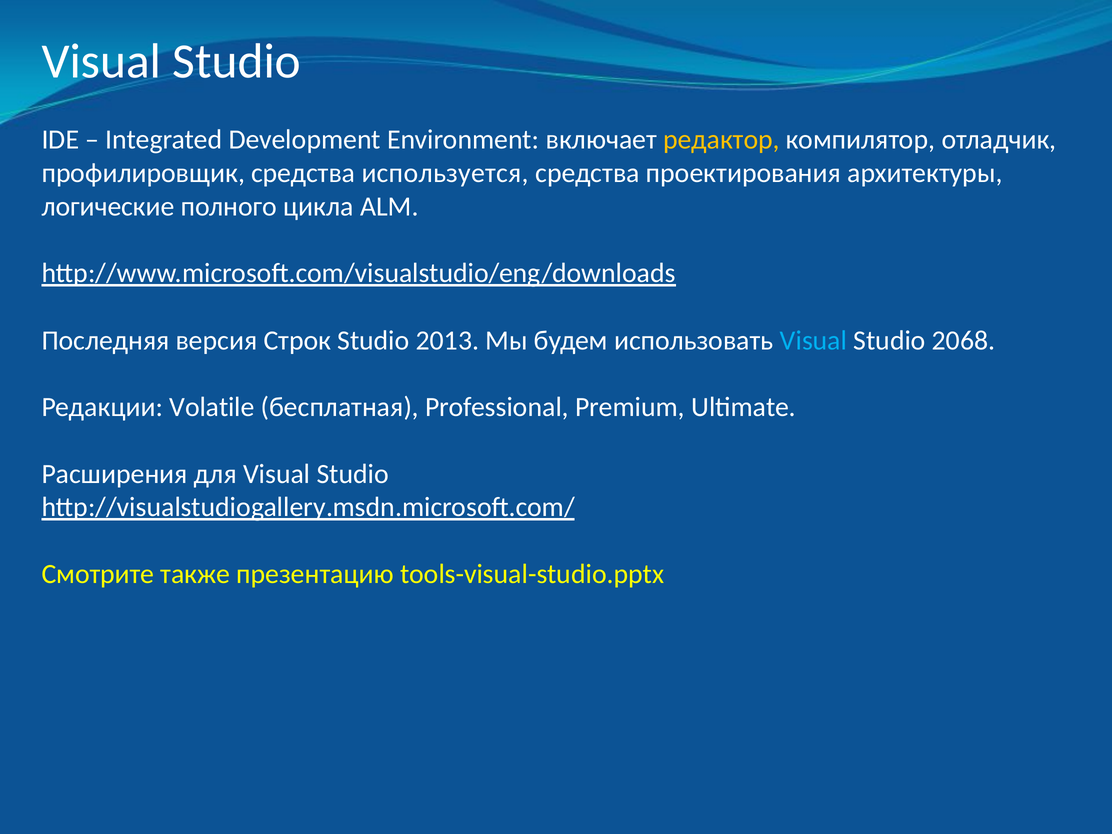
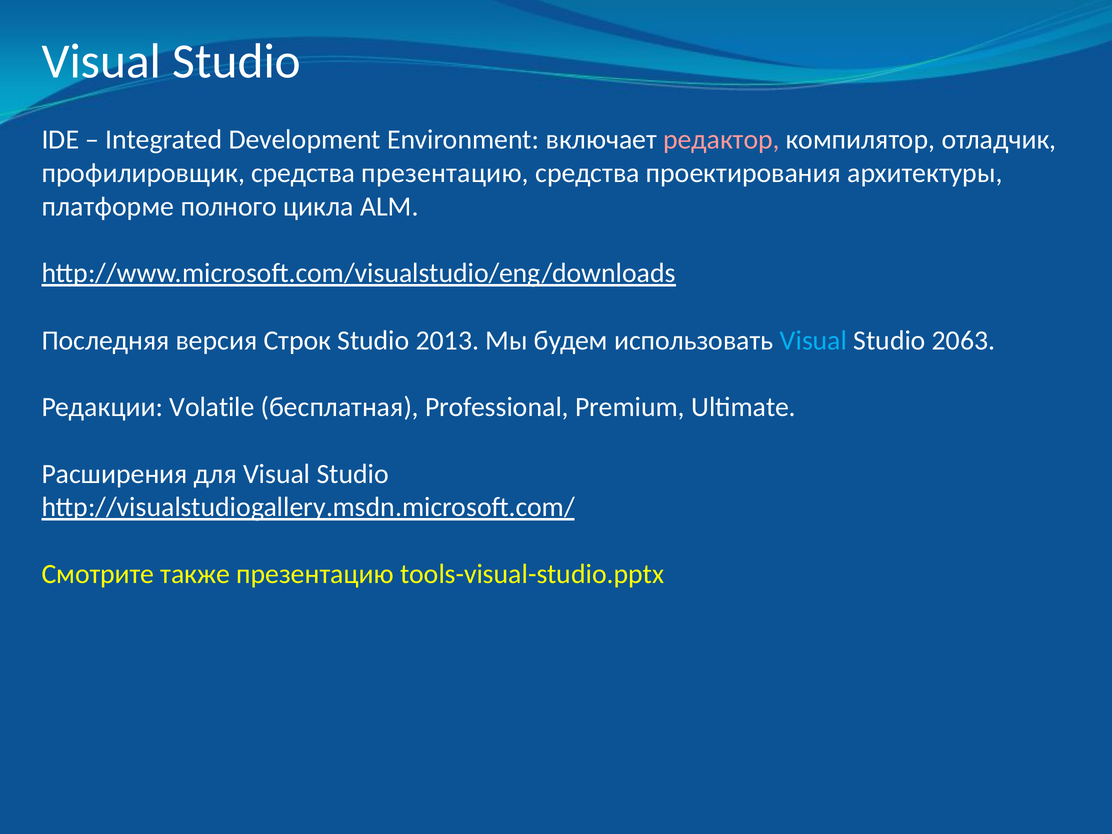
редактор colour: yellow -> pink (721, 140)
средства используется: используется -> презентацию (445, 173)
логические: логические -> платформе (108, 206)
2068: 2068 -> 2063 (964, 340)
